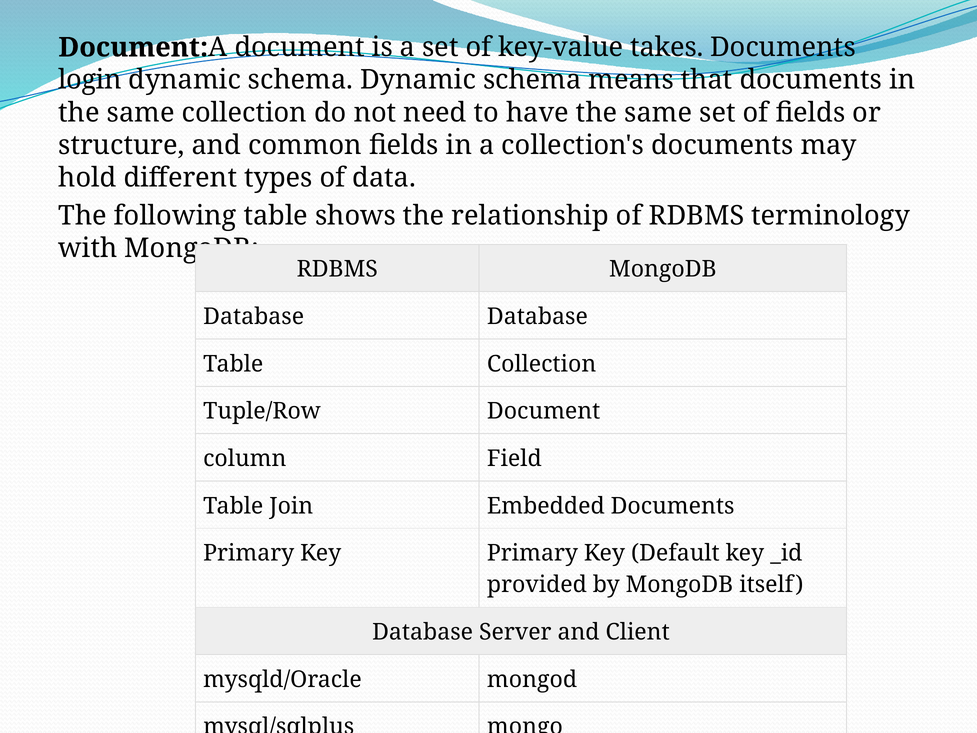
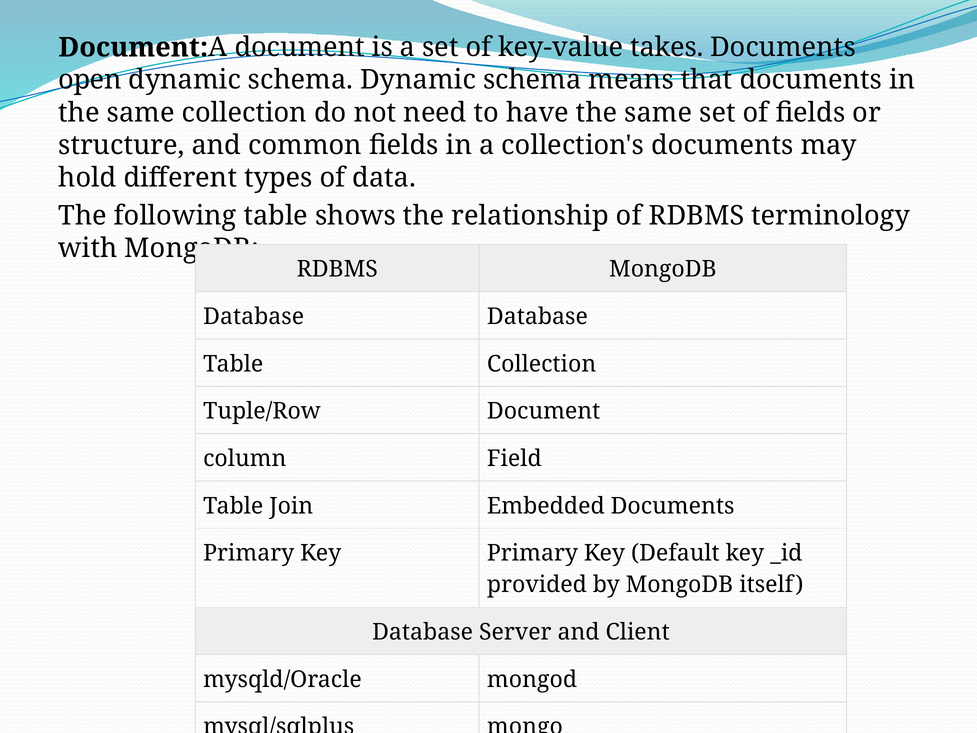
login: login -> open (90, 80)
